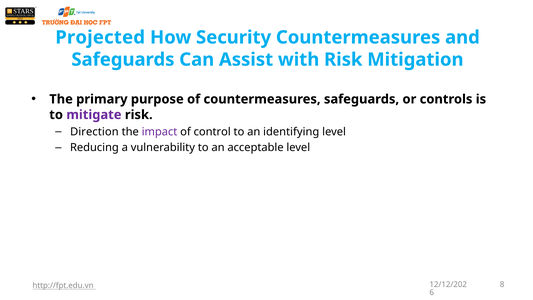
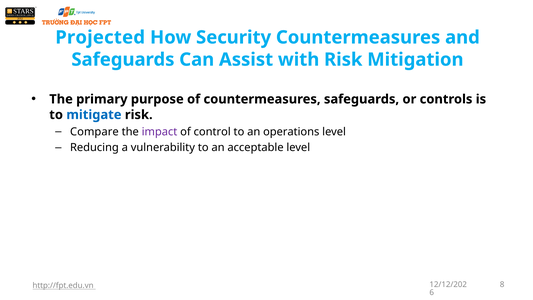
mitigate colour: purple -> blue (94, 115)
Direction: Direction -> Compare (94, 132)
identifying: identifying -> operations (291, 132)
